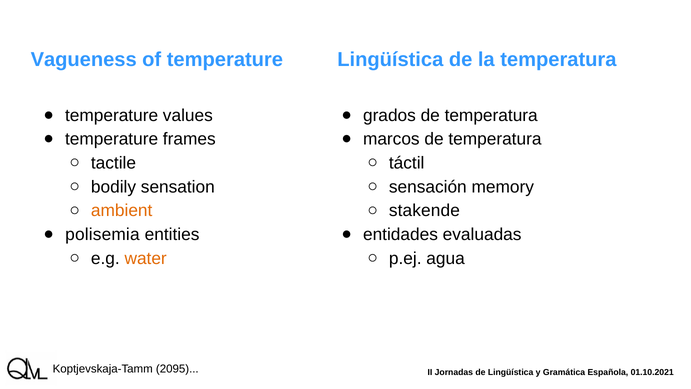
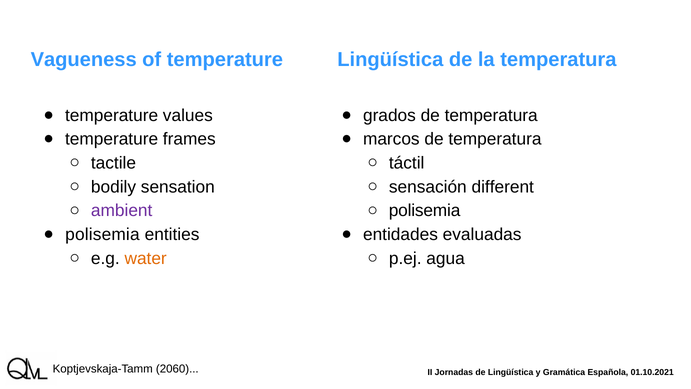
memory: memory -> different (503, 187)
ambient colour: orange -> purple (122, 211)
stakende: stakende -> polisemia (425, 211)
2095: 2095 -> 2060 (177, 369)
